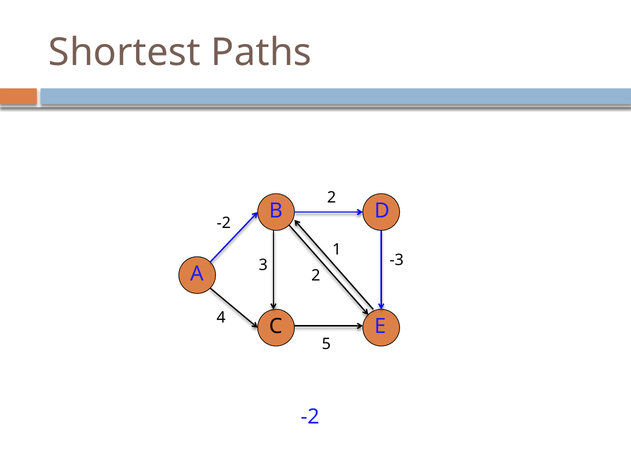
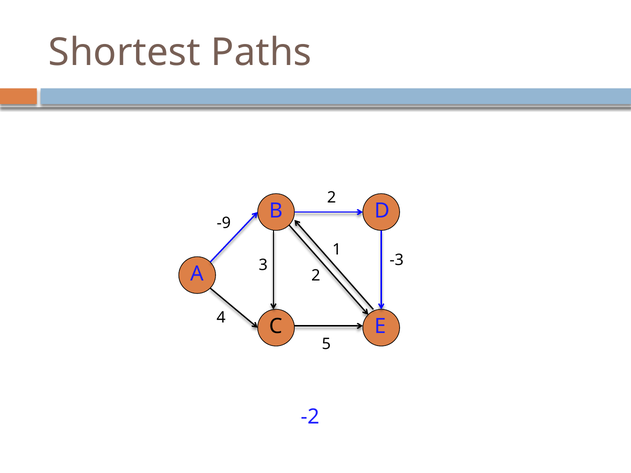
-2: -2 -> -9 (224, 223)
